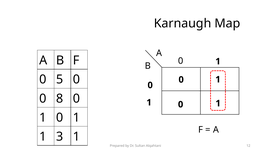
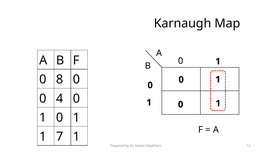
5: 5 -> 8 (60, 79)
8: 8 -> 4 (60, 98)
3: 3 -> 7 (60, 136)
